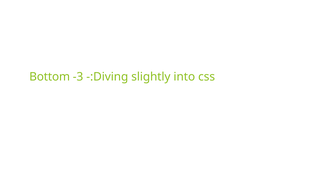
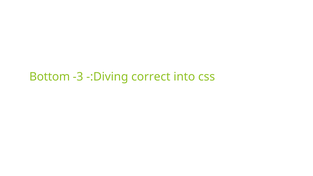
slightly: slightly -> correct (151, 77)
